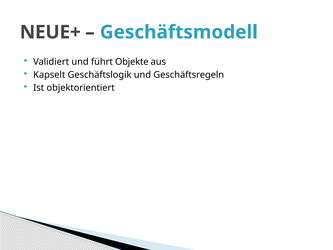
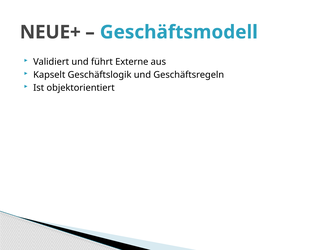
Objekte: Objekte -> Externe (132, 62)
